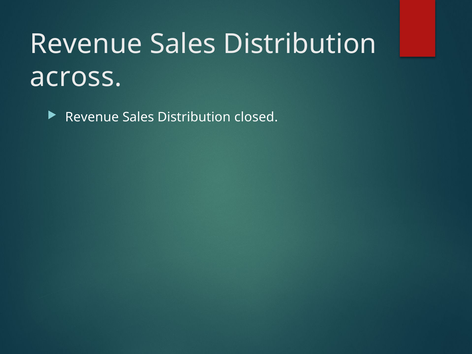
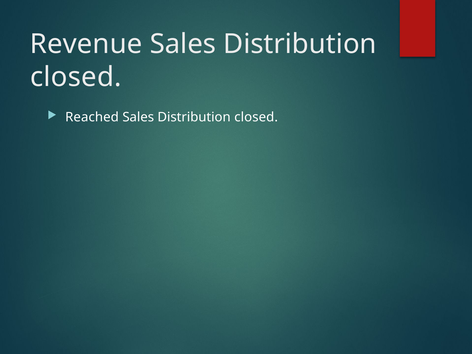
across: across -> closed (76, 77)
Revenue: Revenue -> Reached (92, 117)
